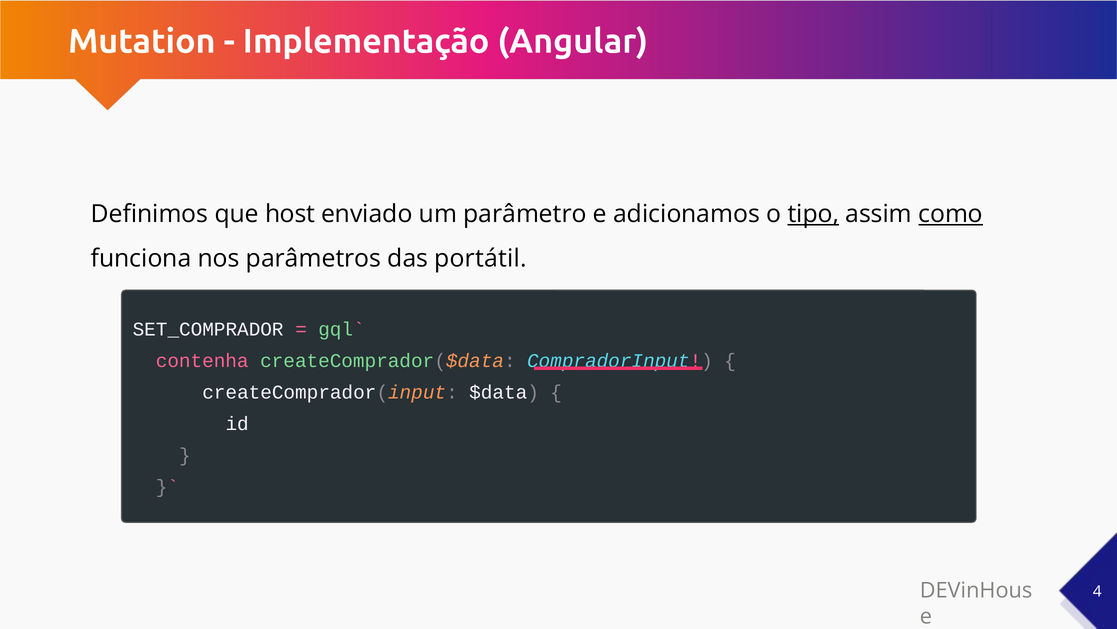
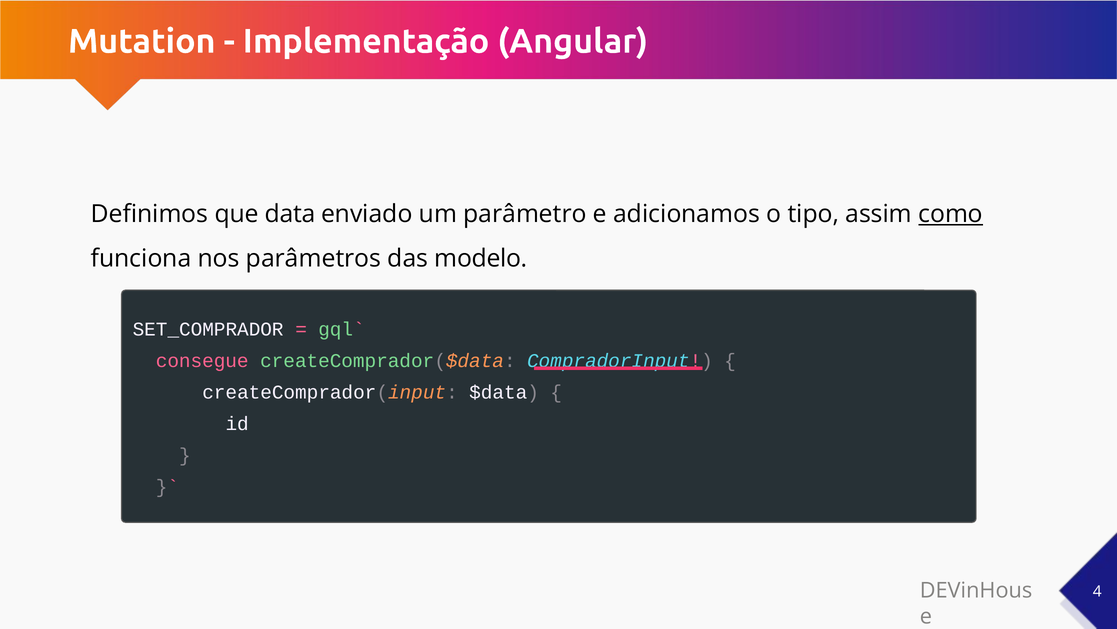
host: host -> data (290, 214)
tipo underline: present -> none (813, 214)
portátil: portátil -> modelo (481, 259)
contenha: contenha -> consegue (202, 361)
